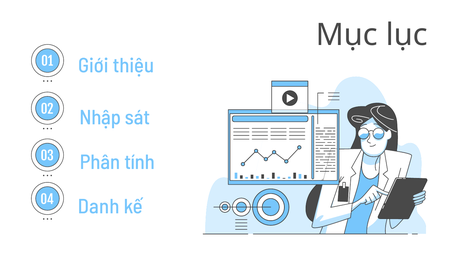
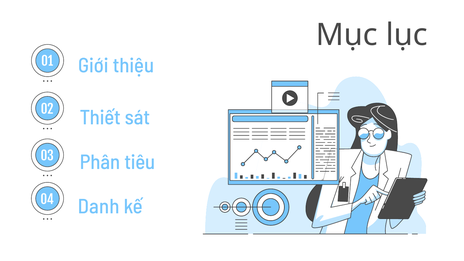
Nhập: Nhập -> Thiết (100, 118)
tính: tính -> tiêu (140, 162)
